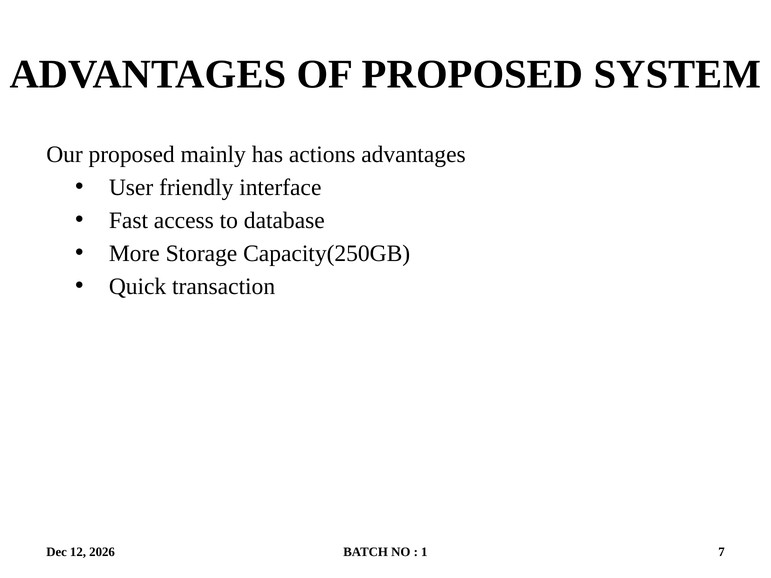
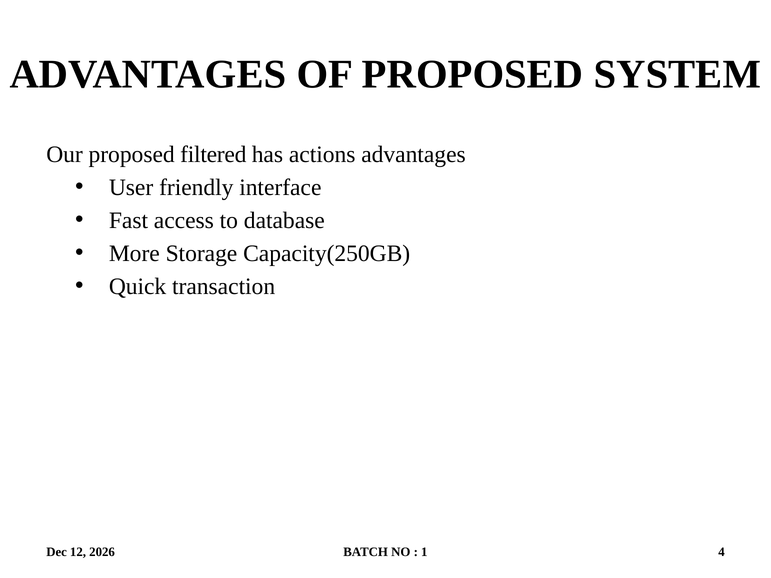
mainly: mainly -> filtered (213, 155)
7: 7 -> 4 (722, 552)
